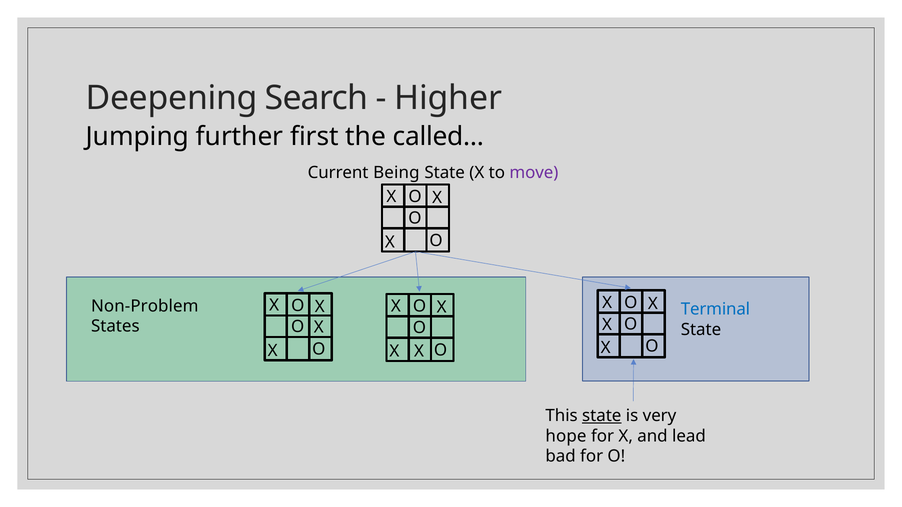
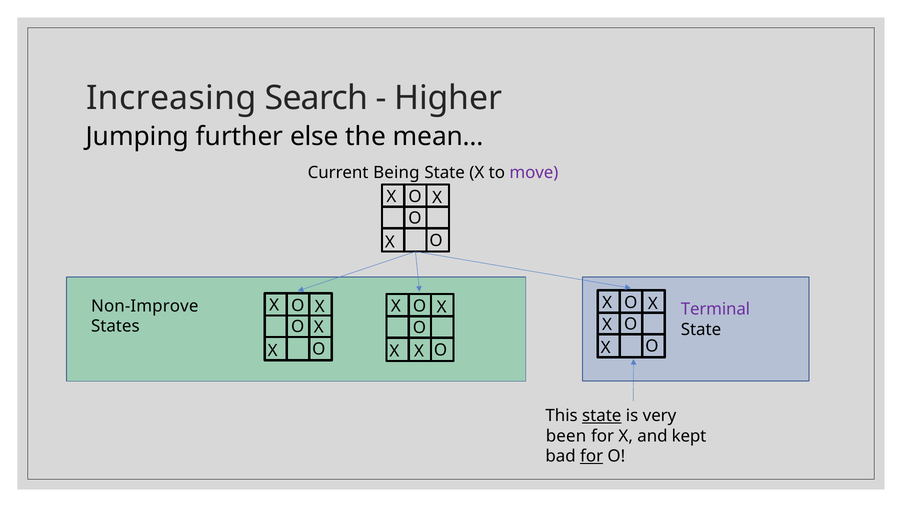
Deepening: Deepening -> Increasing (171, 98)
first: first -> else (314, 137)
called…: called… -> mean… (438, 137)
Non-Problem: Non-Problem -> Non-Improve (145, 306)
Terminal colour: blue -> purple (715, 309)
hope: hope -> been (566, 436)
lead: lead -> kept (689, 436)
for underline: none -> present (592, 457)
